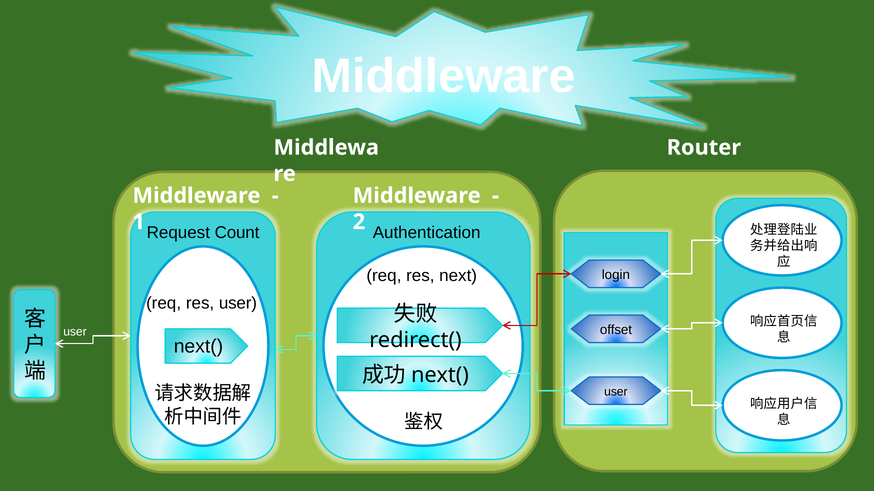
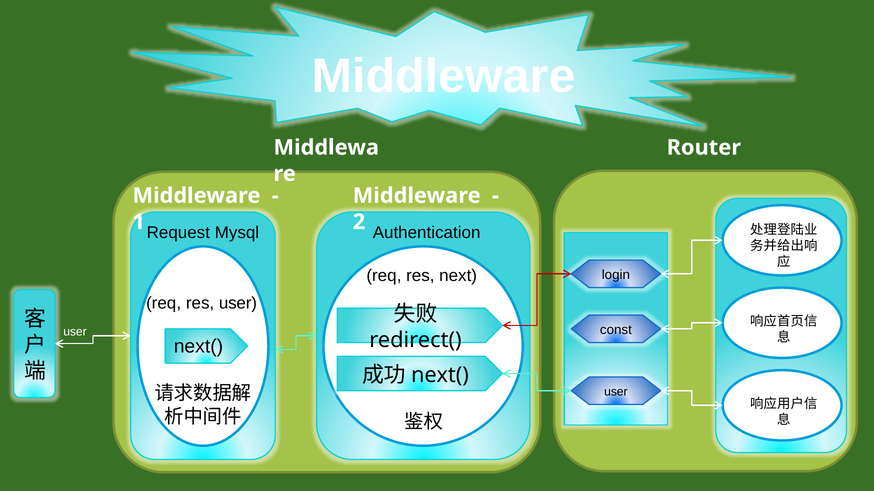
Count: Count -> Mysql (237, 233)
offset: offset -> const (616, 330)
